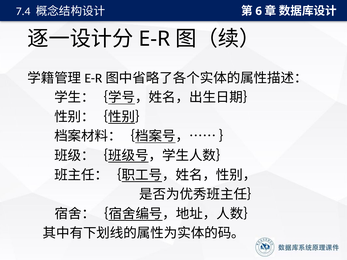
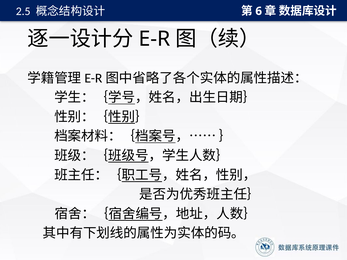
7.4: 7.4 -> 2.5 (23, 11)
